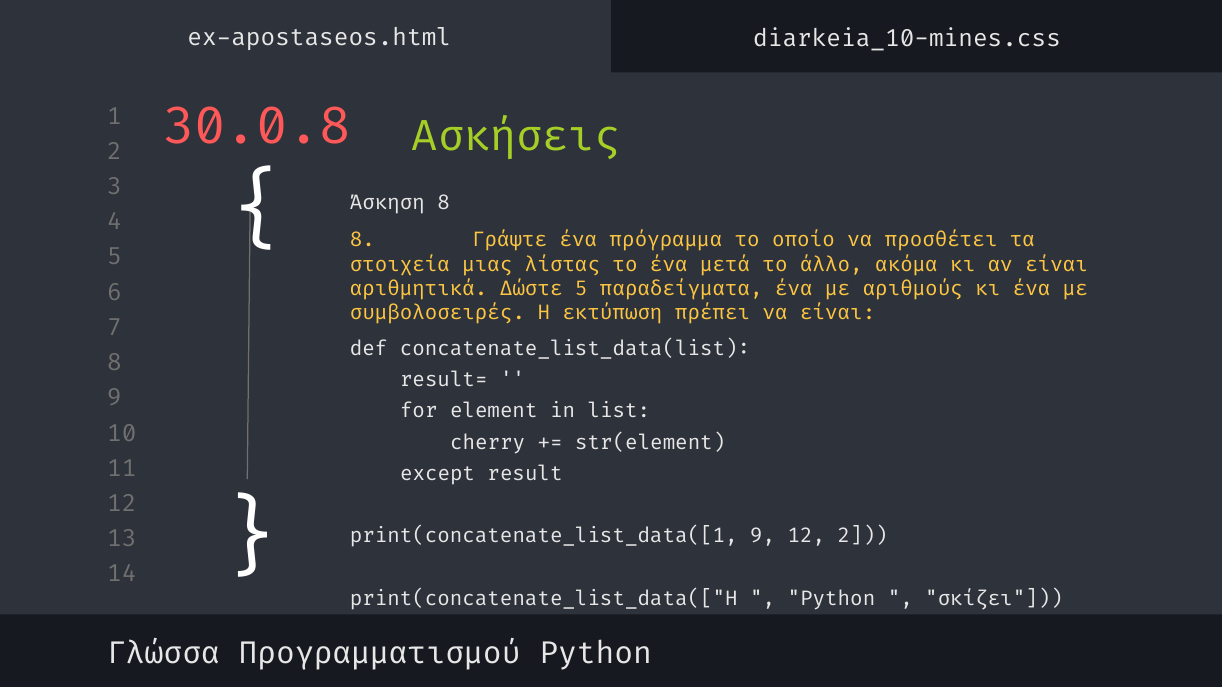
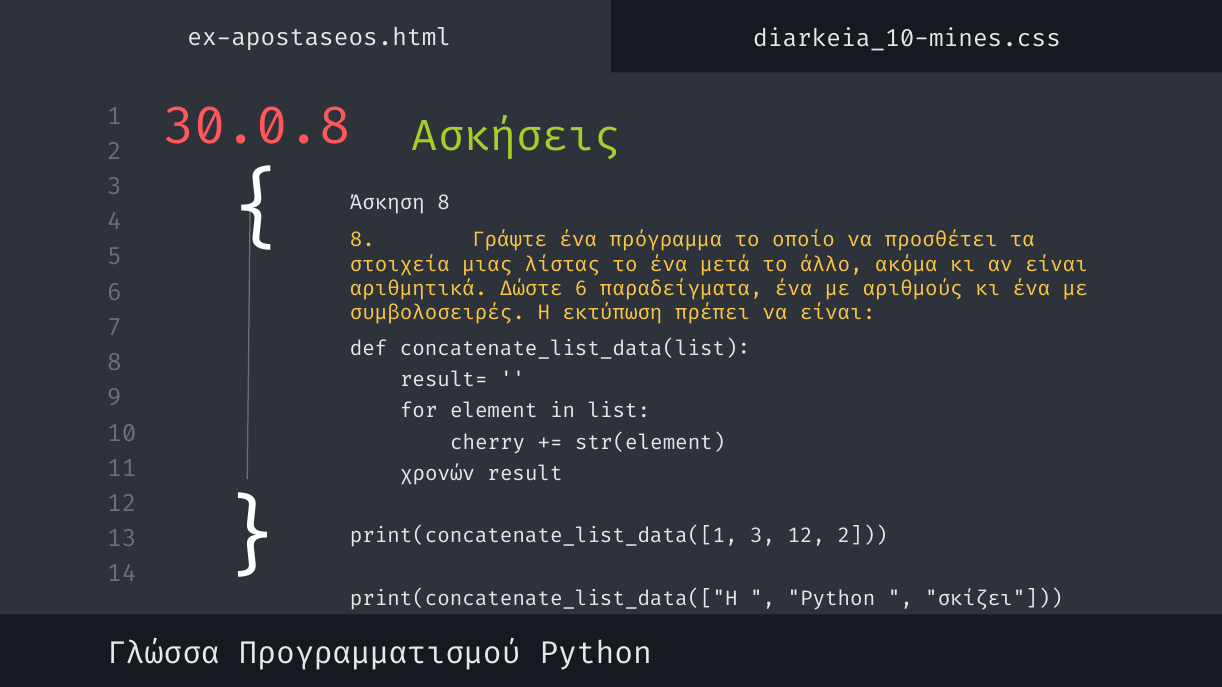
Δώστε 5: 5 -> 6 (581, 289)
except: except -> χρονών (438, 474)
print(concatenate_list_data([1 9: 9 -> 3 (763, 536)
